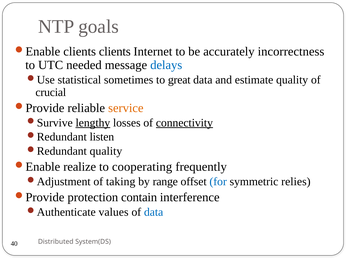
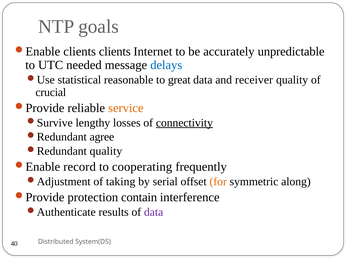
incorrectness: incorrectness -> unpredictable (291, 52)
sometimes: sometimes -> reasonable (129, 80)
estimate: estimate -> receiver (254, 80)
lengthy underline: present -> none (93, 123)
listen: listen -> agree (102, 137)
realize: realize -> record (80, 167)
range: range -> serial (165, 182)
for colour: blue -> orange (218, 182)
relies: relies -> along (296, 182)
values: values -> results (114, 213)
data colour: blue -> purple (154, 213)
